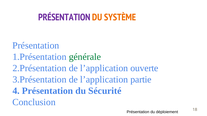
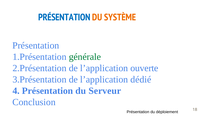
PRÉSENTATION colour: purple -> blue (64, 17)
partie: partie -> dédié (141, 80)
Sécurité: Sécurité -> Serveur (105, 91)
